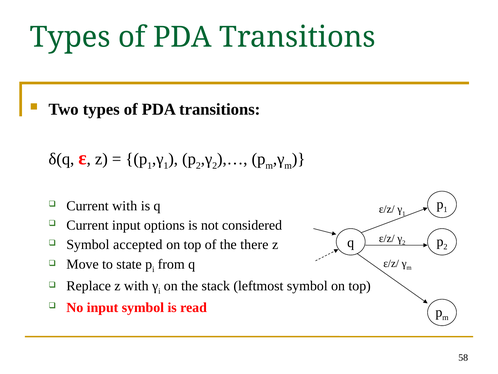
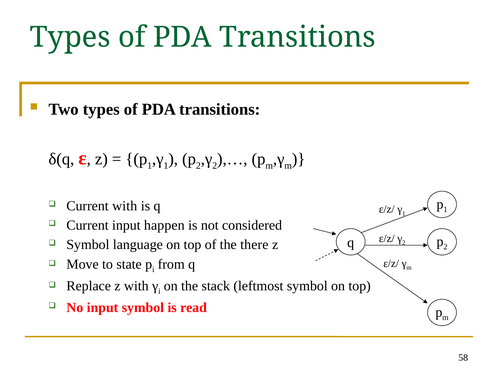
options: options -> happen (164, 225)
accepted: accepted -> language (138, 244)
